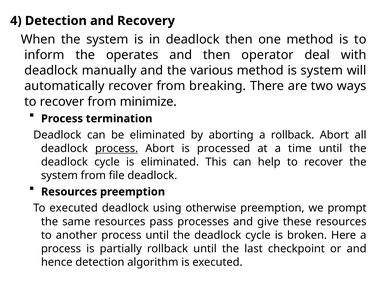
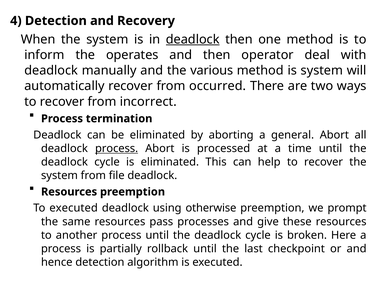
deadlock underline: none -> present (193, 39)
breaking: breaking -> occurred (218, 86)
minimize: minimize -> incorrect (148, 102)
a rollback: rollback -> general (293, 135)
